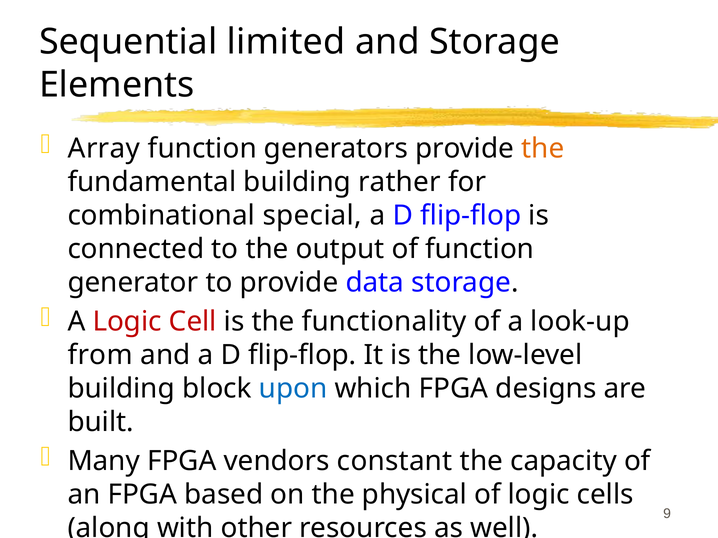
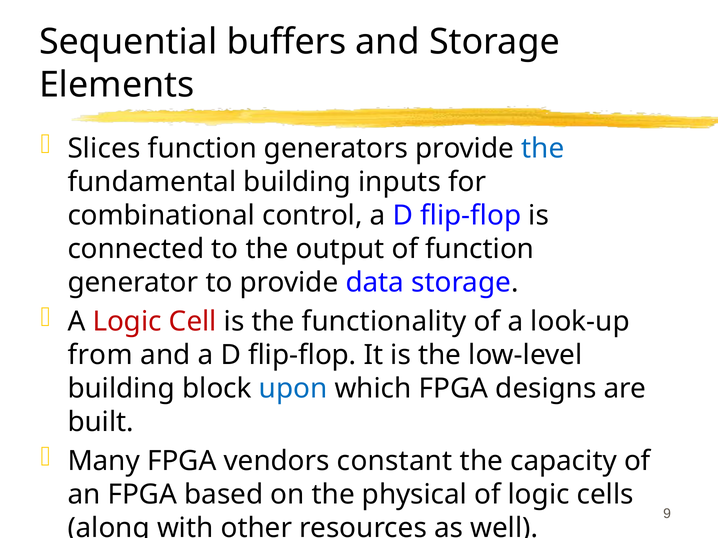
limited: limited -> buffers (286, 42)
Array: Array -> Slices (104, 149)
the colour: orange -> blue (543, 149)
rather: rather -> inputs (400, 182)
special: special -> control (312, 216)
